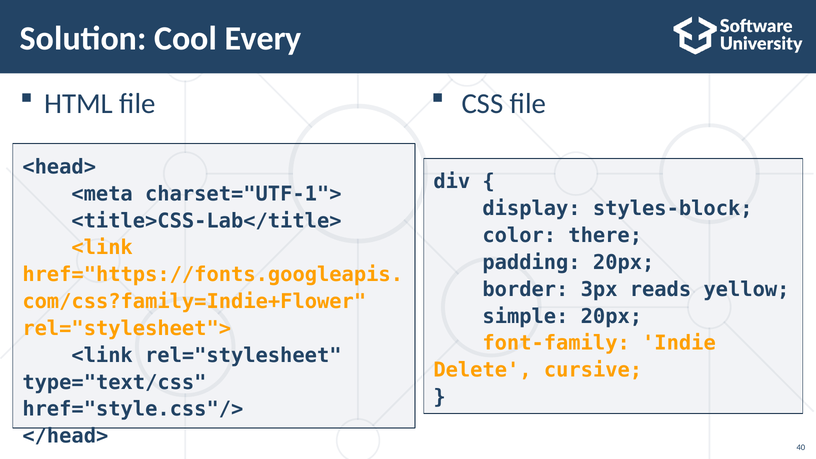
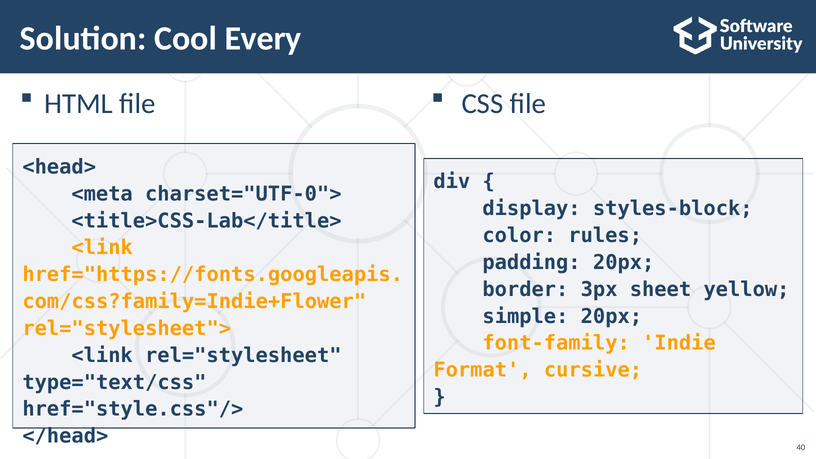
charset="UTF-1">: charset="UTF-1"> -> charset="UTF-0"> (243, 194)
there: there -> rules (605, 236)
reads: reads -> sheet (660, 289)
Delete: Delete -> Format (483, 370)
